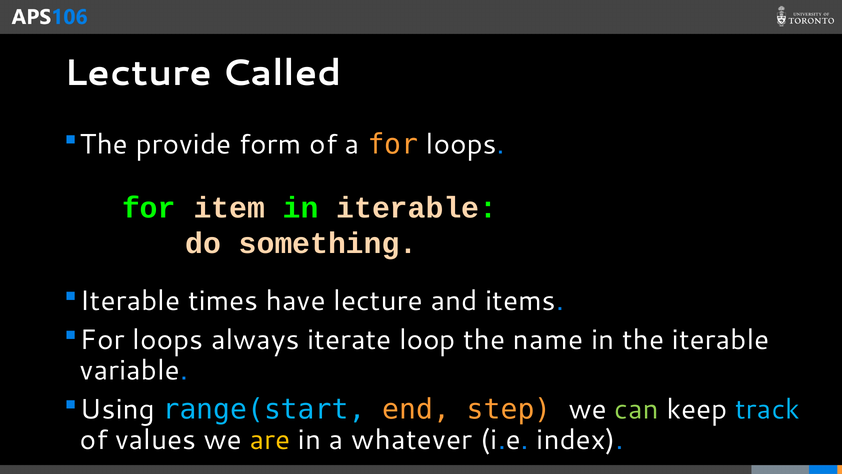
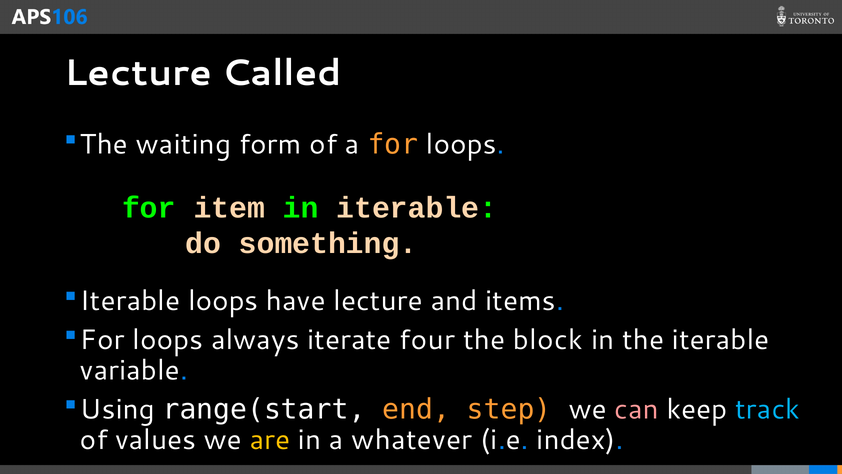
provide: provide -> waiting (183, 144)
Iterable times: times -> loops (223, 301)
loop: loop -> four (427, 340)
name: name -> block (548, 340)
range(start colour: light blue -> white (264, 409)
can colour: light green -> pink (637, 409)
